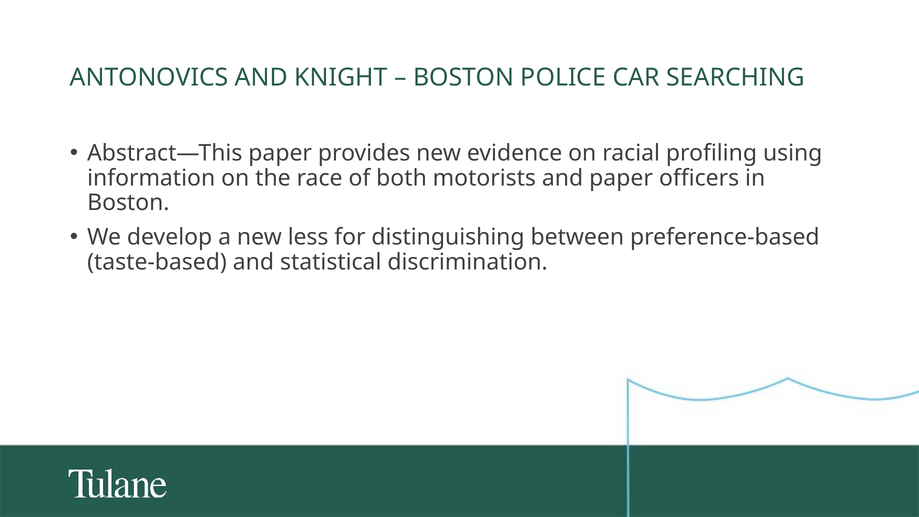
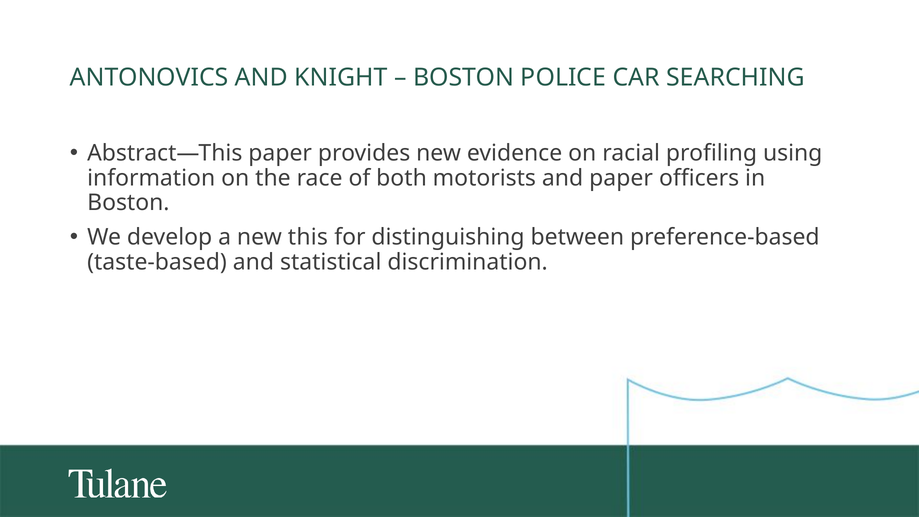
less: less -> this (308, 237)
